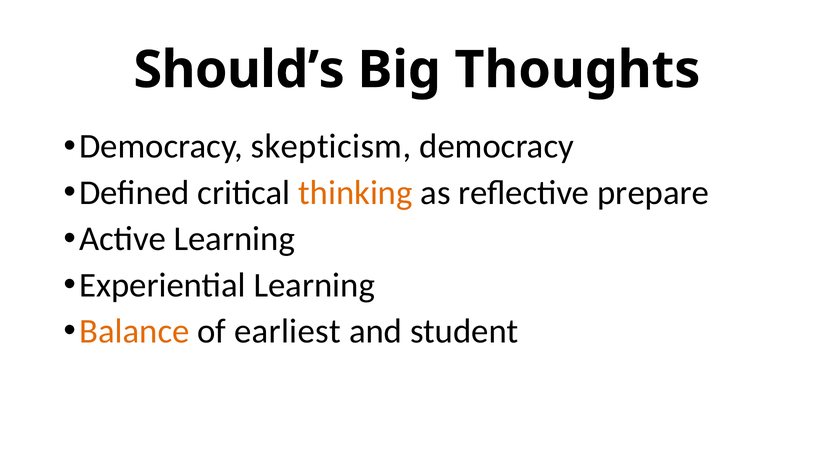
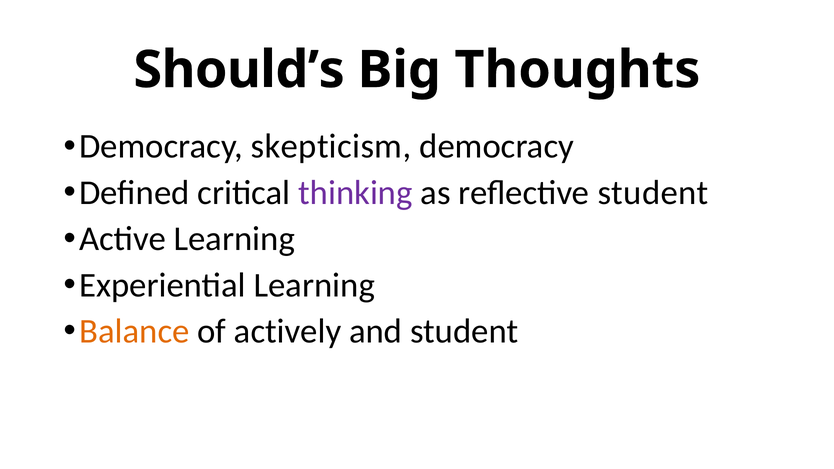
thinking colour: orange -> purple (355, 193)
reflective prepare: prepare -> student (653, 193)
earliest: earliest -> actively (288, 331)
